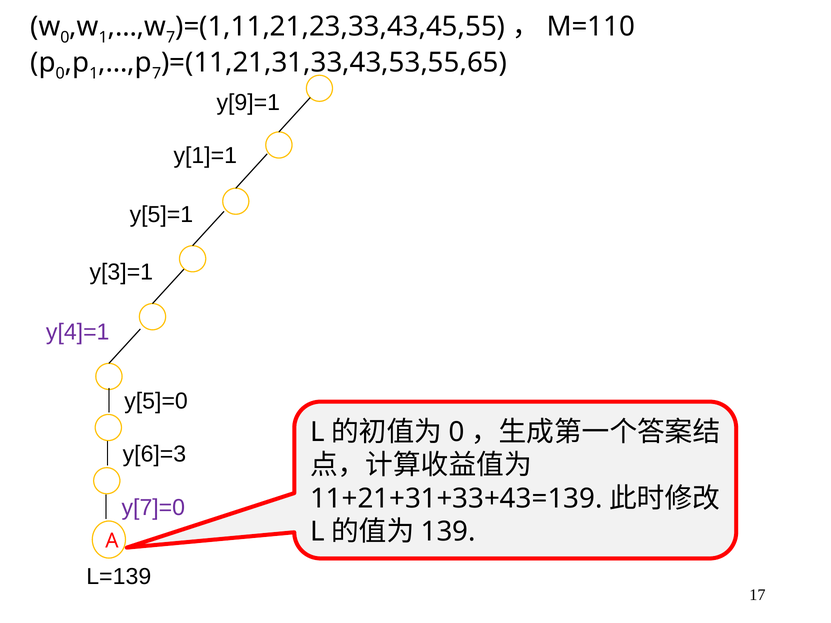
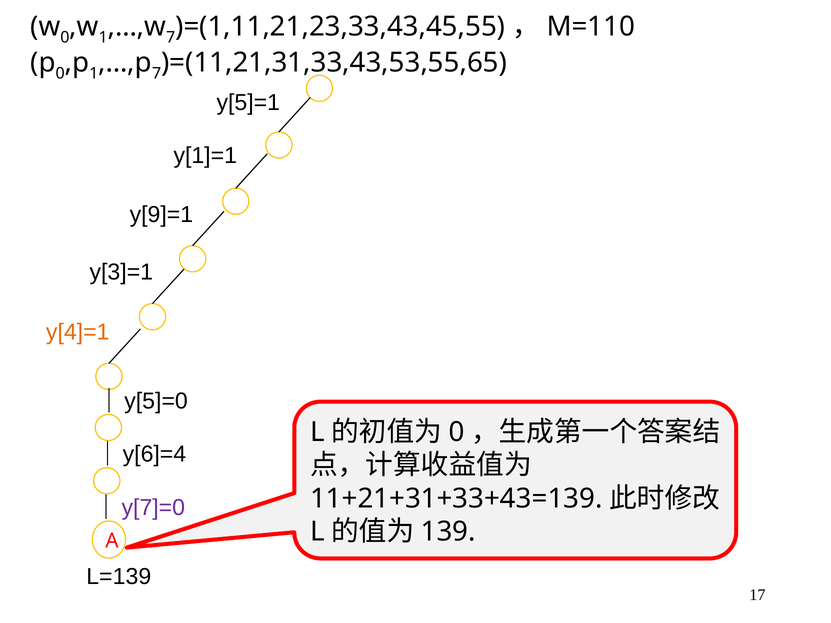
y[9]=1: y[9]=1 -> y[5]=1 (248, 103)
y[5]=1: y[5]=1 -> y[9]=1 (161, 215)
y[4]=1 colour: purple -> orange (78, 332)
y[6]=3: y[6]=3 -> y[6]=4 (154, 454)
